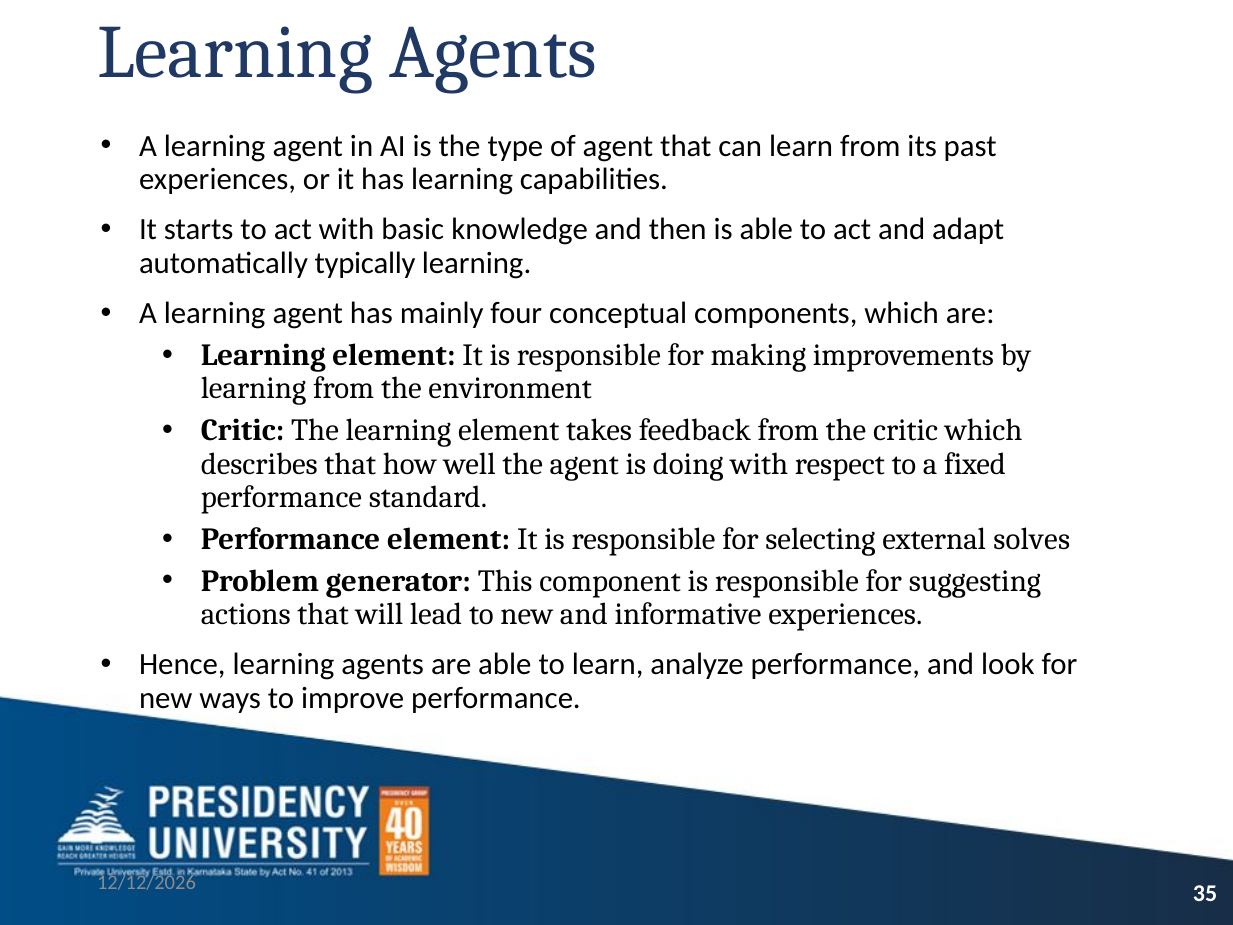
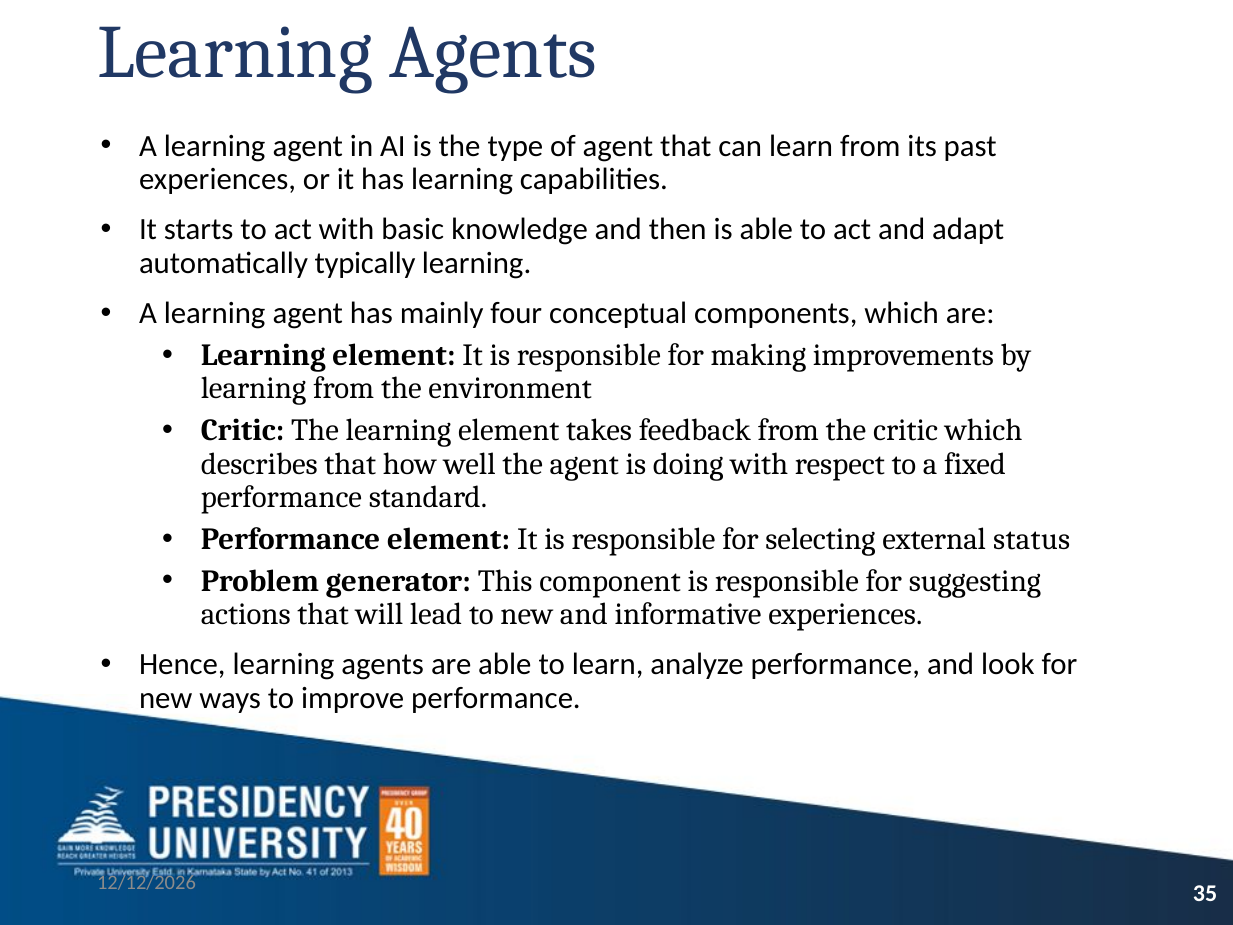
solves: solves -> status (1032, 539)
